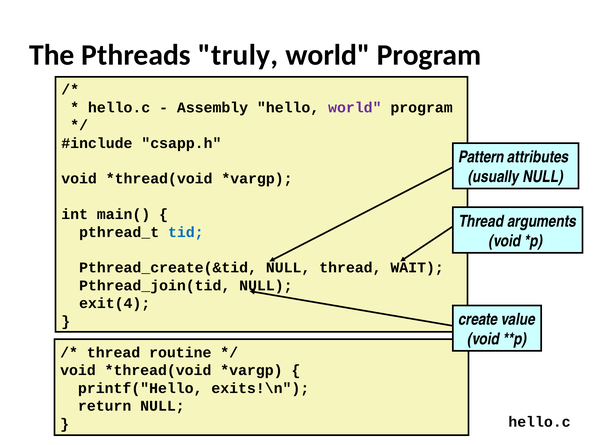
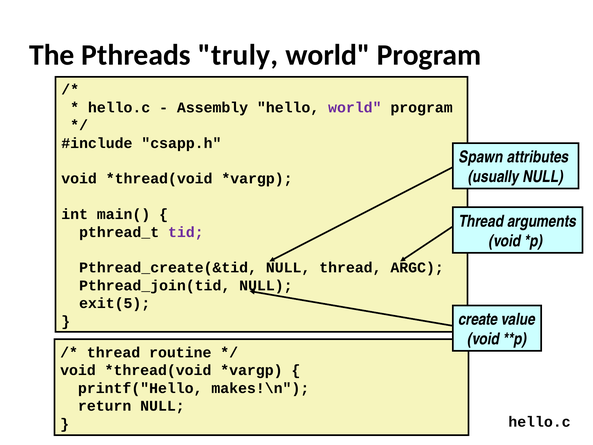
Pattern: Pattern -> Spawn (481, 157)
tid colour: blue -> purple (186, 232)
WAIT: WAIT -> ARGC (417, 268)
exit(4: exit(4 -> exit(5 (115, 303)
exits!\n: exits!\n -> makes!\n (260, 388)
